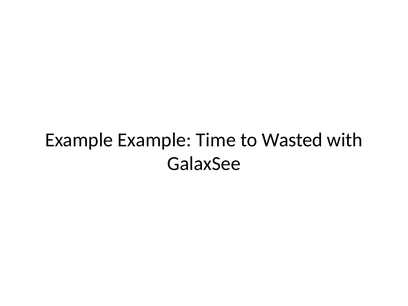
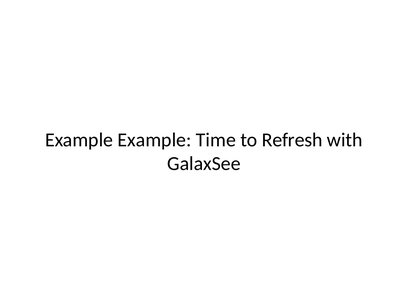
Wasted: Wasted -> Refresh (292, 140)
